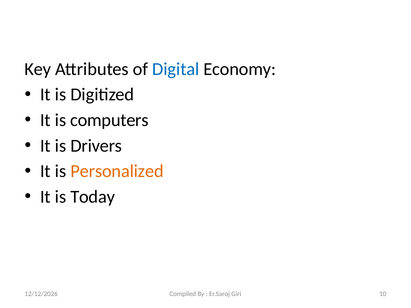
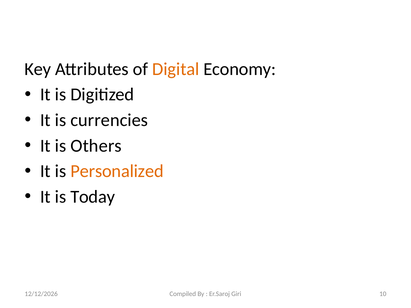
Digital colour: blue -> orange (176, 69)
computers: computers -> currencies (109, 120)
Drivers: Drivers -> Others (96, 146)
